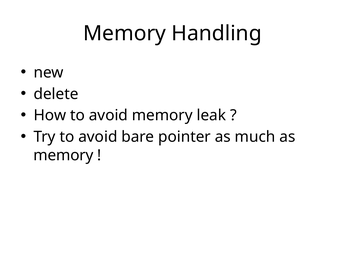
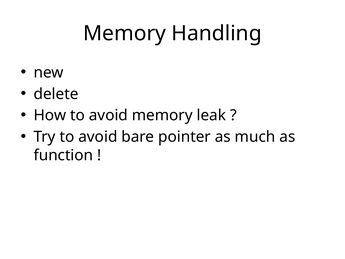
memory: memory -> function (63, 155)
